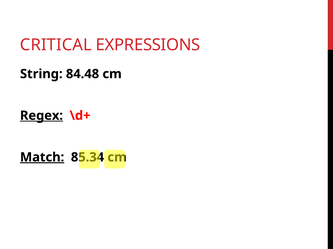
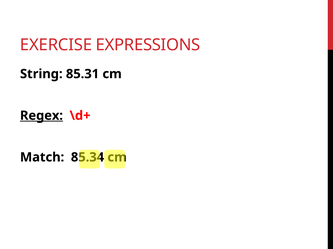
CRITICAL: CRITICAL -> EXERCISE (56, 45)
84.48: 84.48 -> 85.31 (83, 74)
Match underline: present -> none (42, 158)
